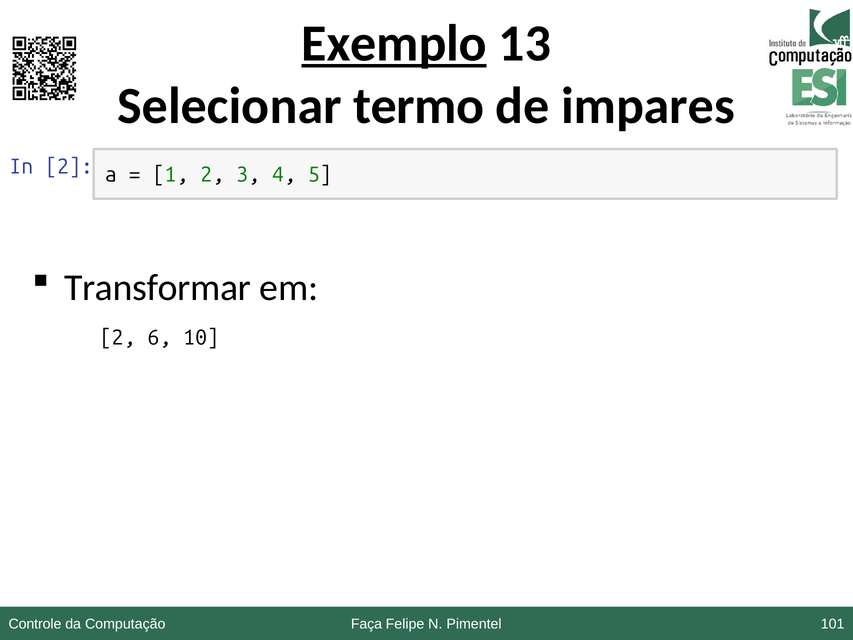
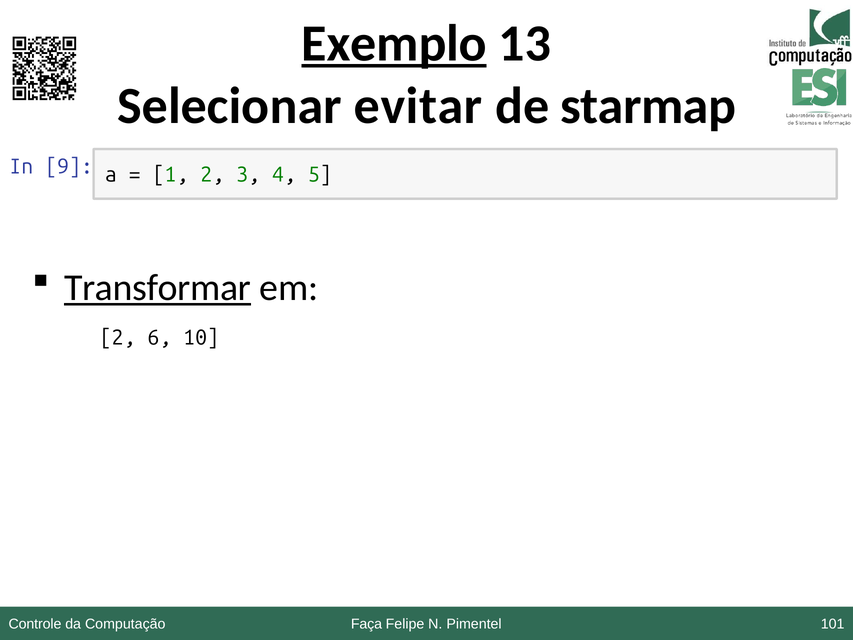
termo: termo -> evitar (418, 106)
impares: impares -> starmap (648, 106)
In 2: 2 -> 9 (69, 167)
Transformar underline: none -> present (158, 288)
